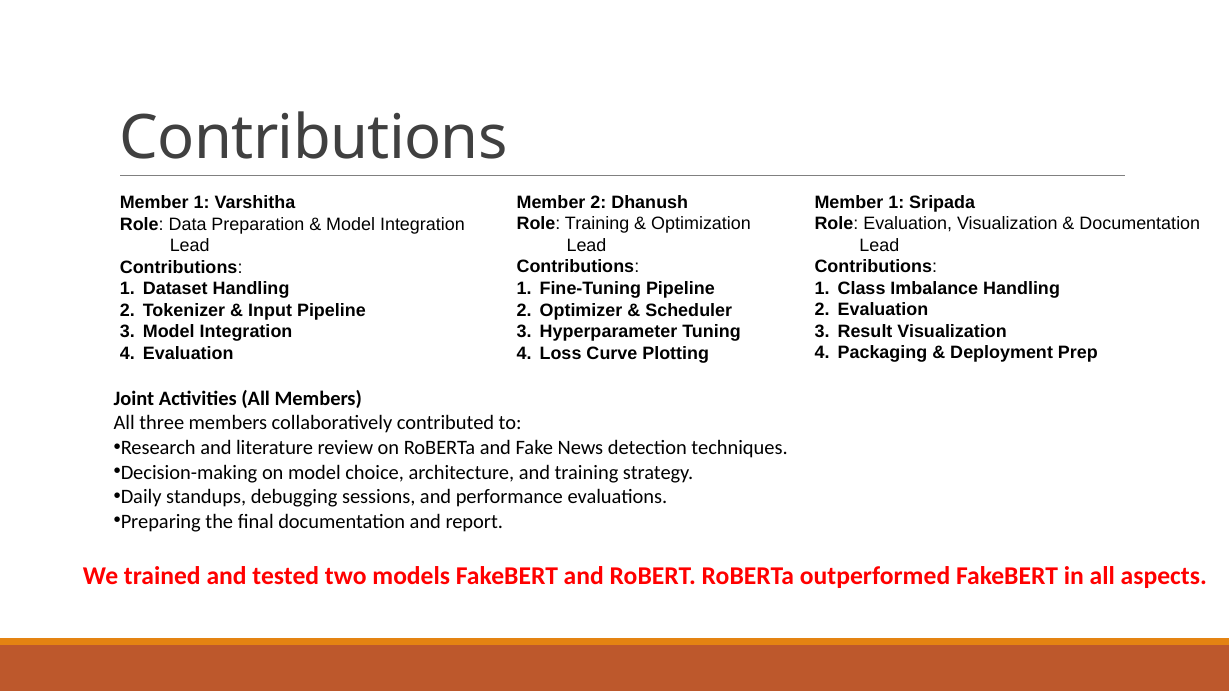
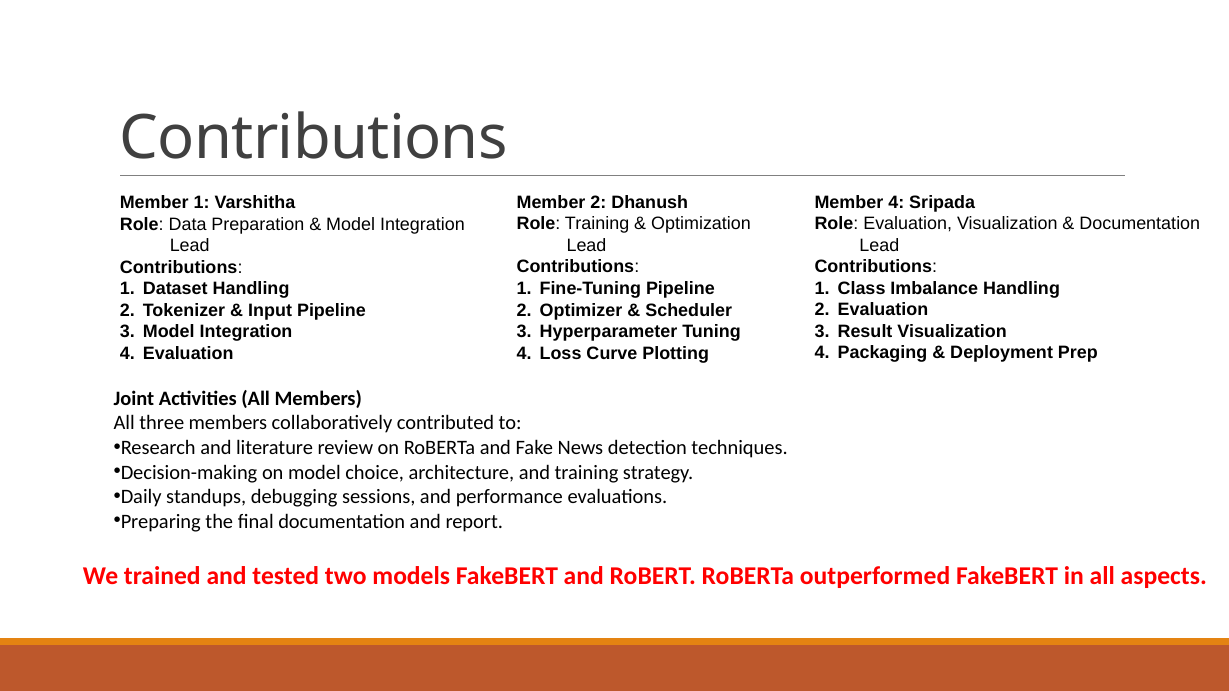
1: 1 -> 4 (896, 203)
